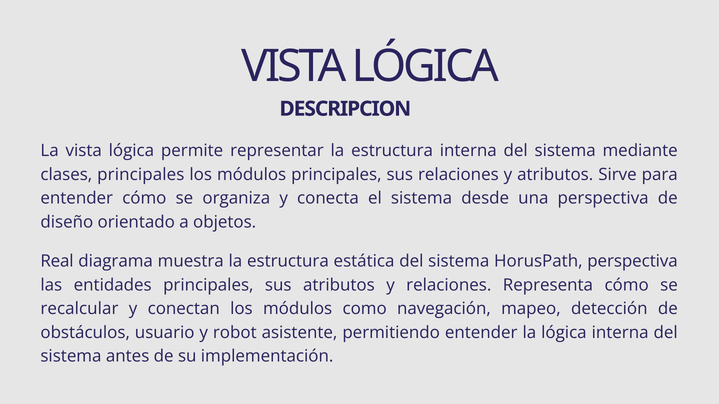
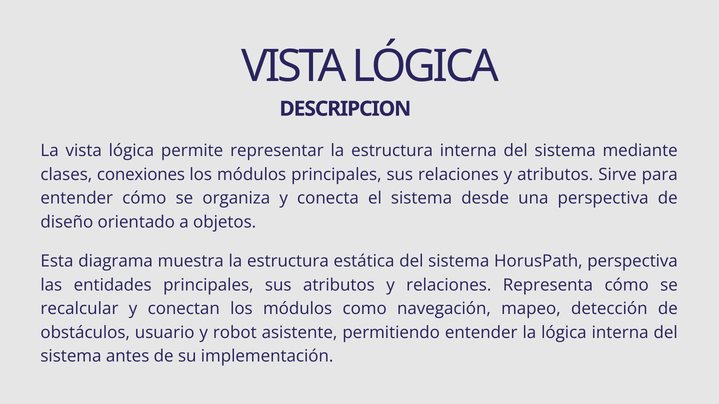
clases principales: principales -> conexiones (141, 175)
Real: Real -> Esta (57, 262)
